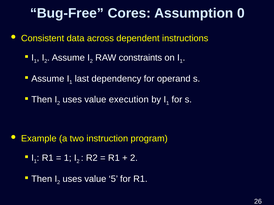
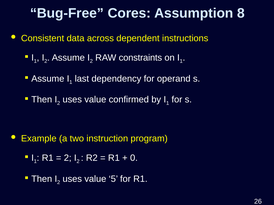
0: 0 -> 8 (241, 13)
execution: execution -> confirmed (129, 100)
1: 1 -> 2 (68, 158)
2: 2 -> 0 (134, 158)
